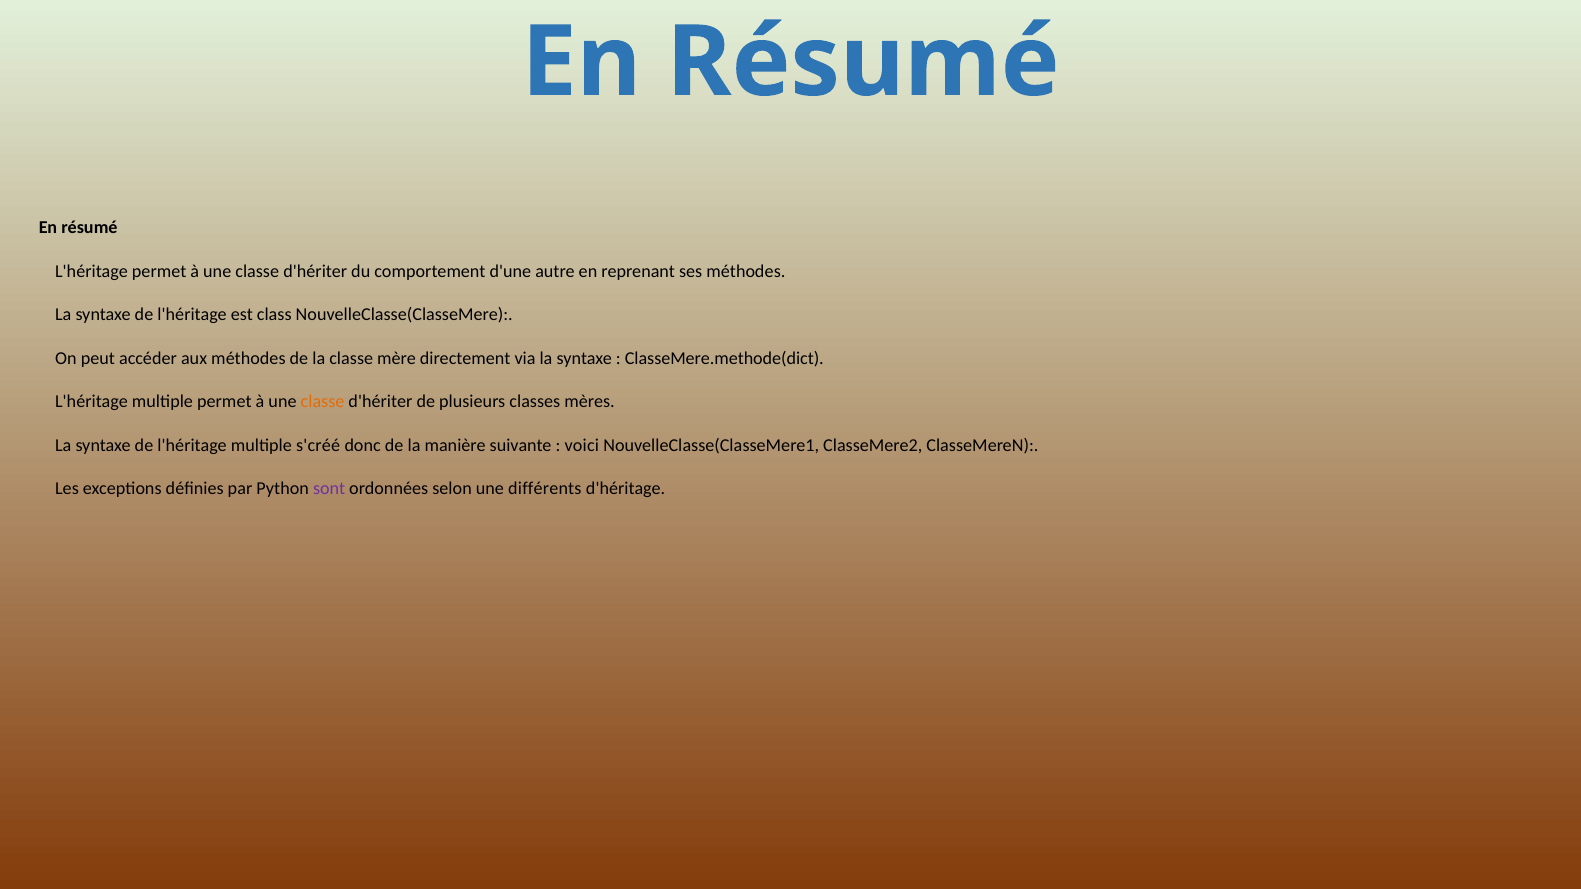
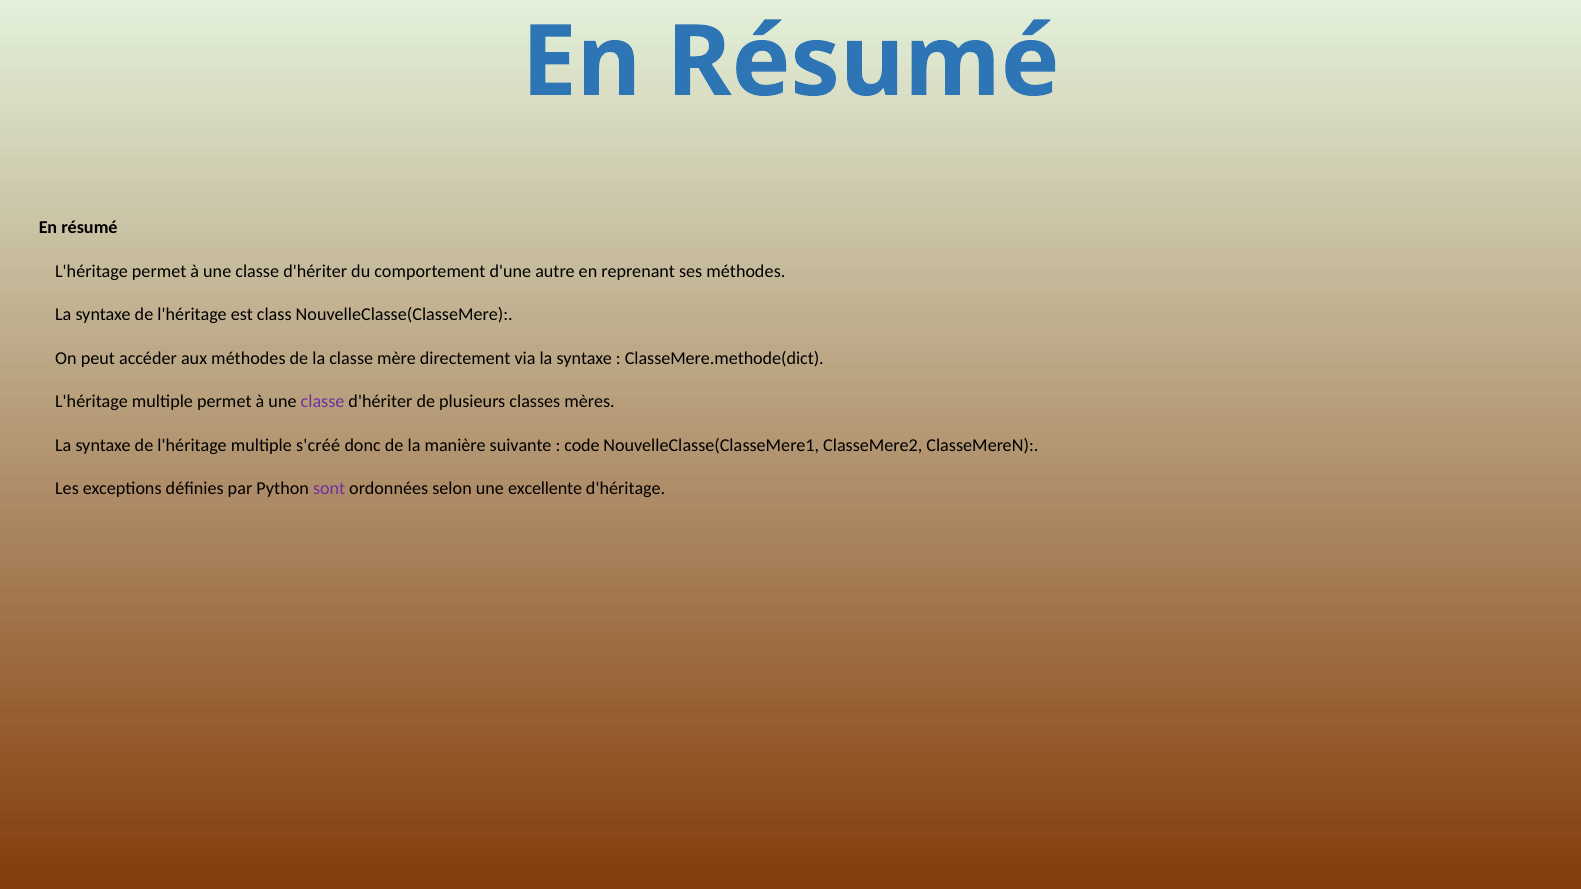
classe colour: orange -> purple (323, 402)
voici: voici -> code (582, 446)
différents: différents -> excellente (545, 489)
